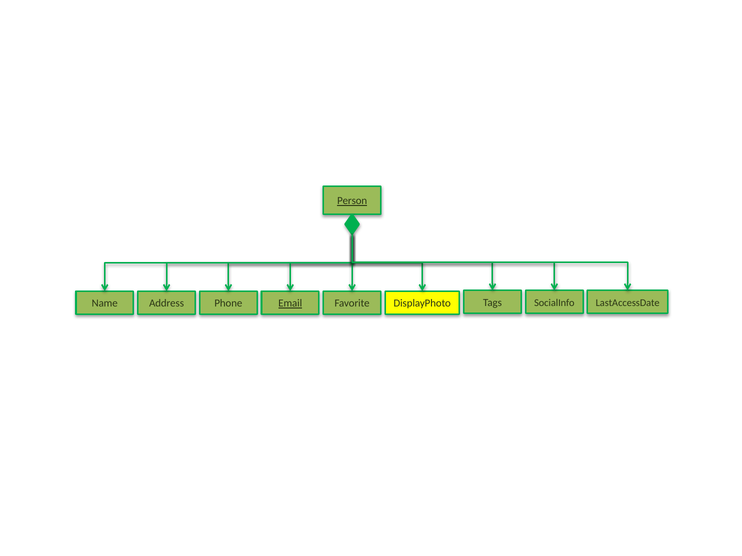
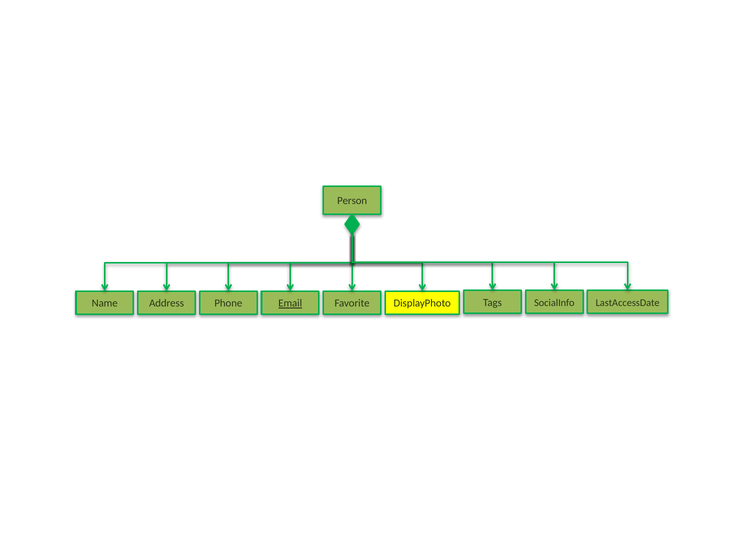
Person underline: present -> none (352, 201)
